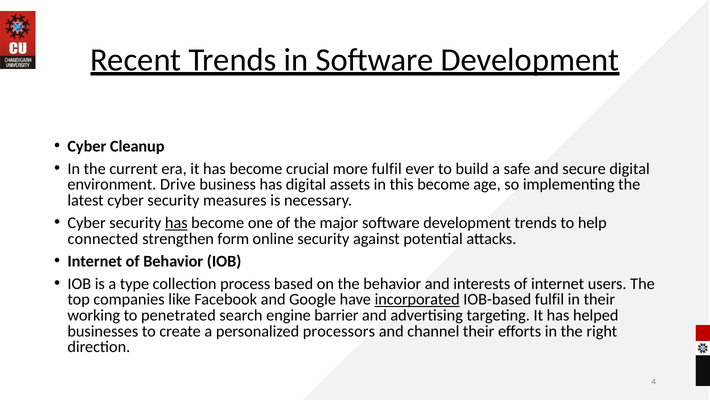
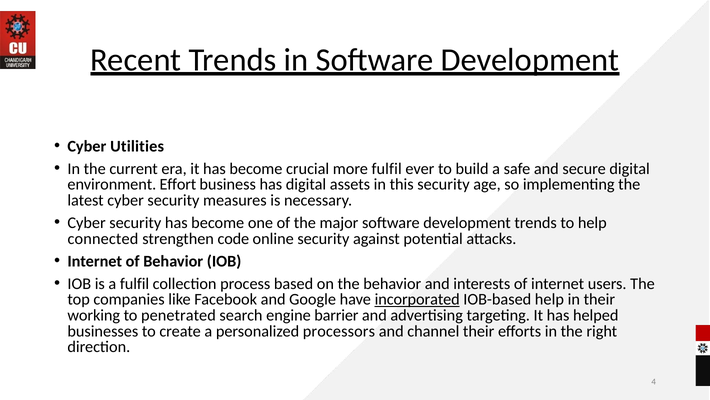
Cleanup: Cleanup -> Utilities (137, 146)
Drive: Drive -> Effort (178, 184)
this become: become -> security (443, 184)
has underline: present -> none (176, 222)
form: form -> code (233, 238)
a type: type -> fulfil (135, 283)
IOB-based fulfil: fulfil -> help (549, 299)
